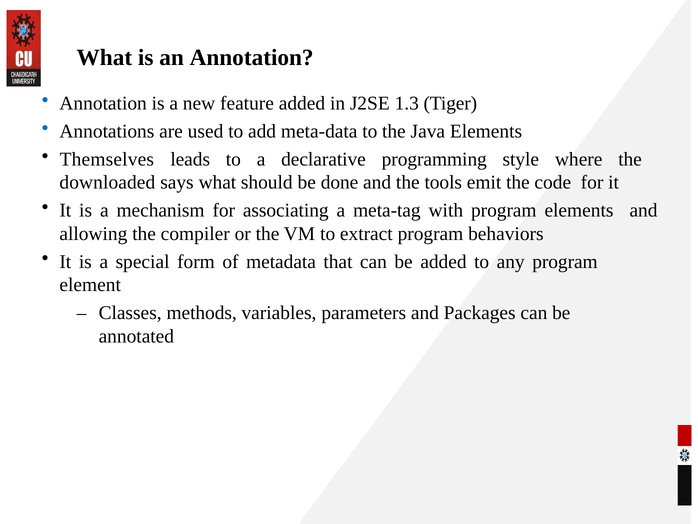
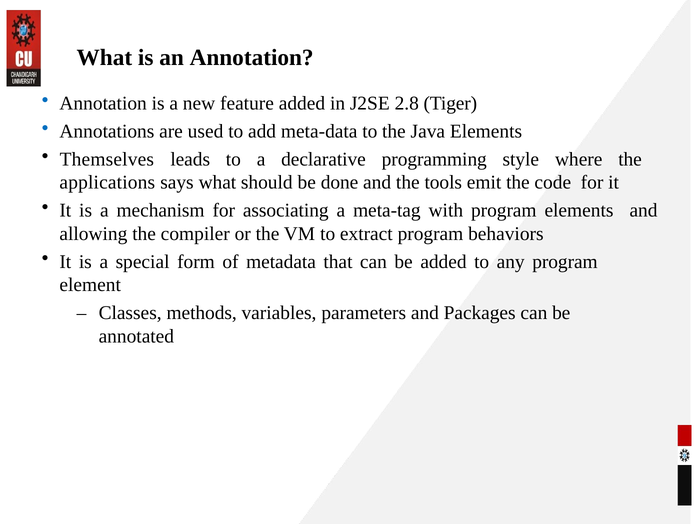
1.3: 1.3 -> 2.8 (407, 103)
downloaded: downloaded -> applications (107, 182)
